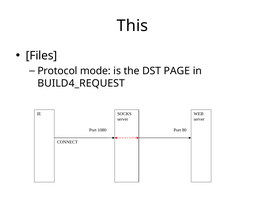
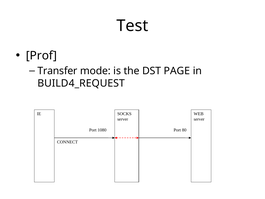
This: This -> Test (132, 26)
Files: Files -> Prof (41, 56)
Protocol: Protocol -> Transfer (57, 71)
